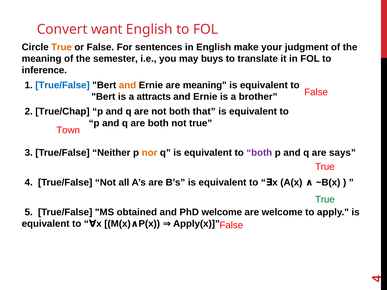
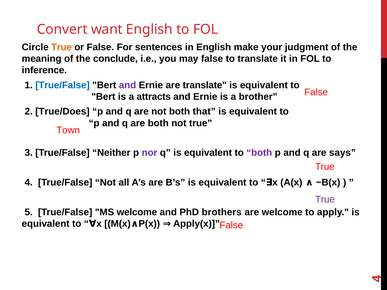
semester: semester -> conclude (115, 59)
may buys: buys -> false (212, 59)
and colour: orange -> purple (128, 85)
are meaning: meaning -> translate (205, 85)
True/Chap: True/Chap -> True/Does (62, 112)
nor colour: orange -> purple (150, 153)
True colour: green -> purple (325, 200)
MS obtained: obtained -> welcome (137, 212)
PhD welcome: welcome -> brothers (222, 212)
